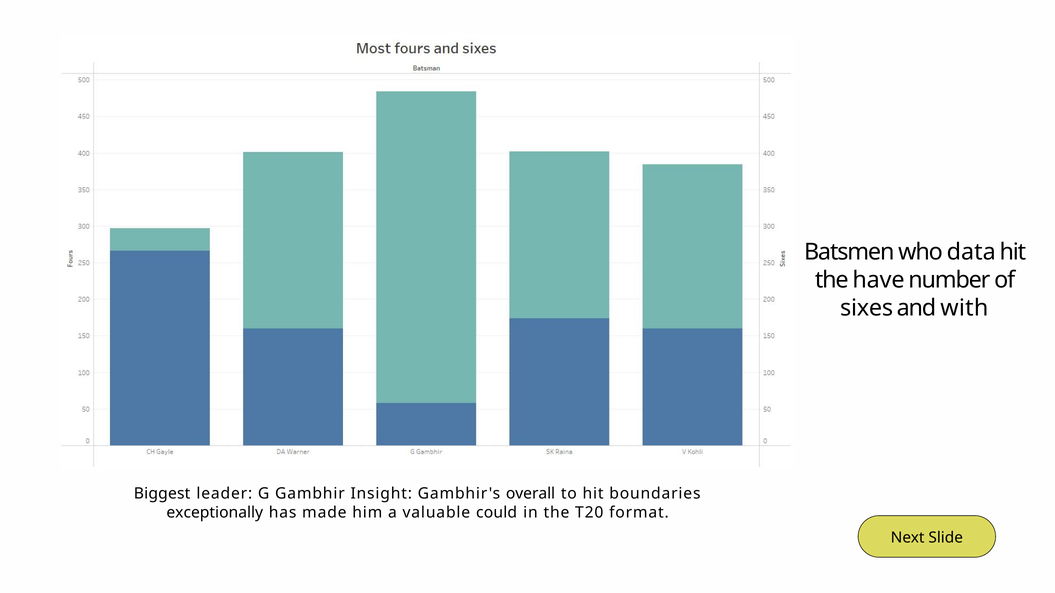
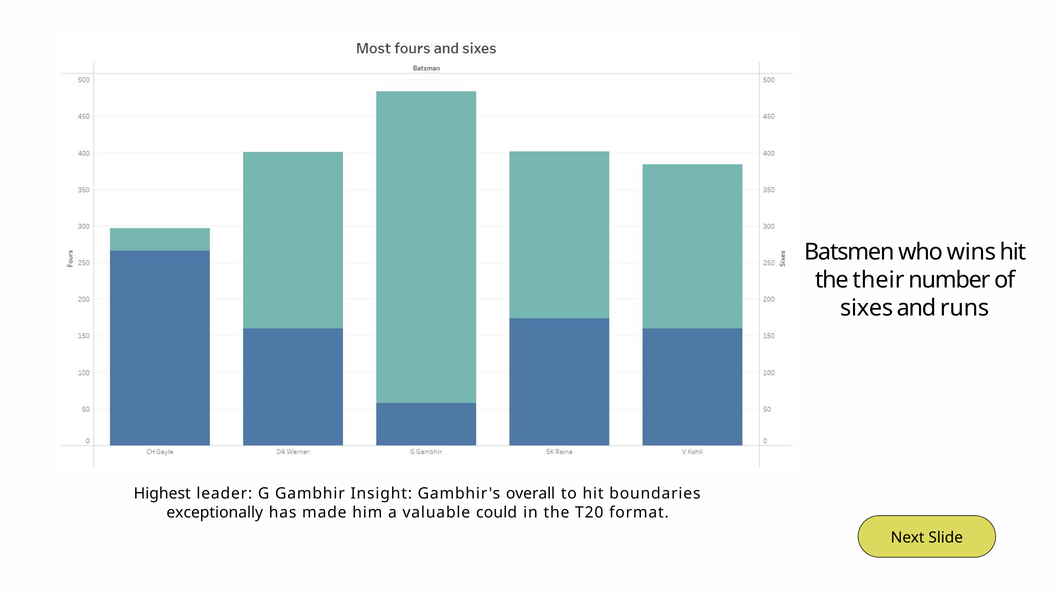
data: data -> wins (971, 252)
have: have -> their (878, 280)
with: with -> runs (965, 308)
Biggest: Biggest -> Highest (162, 494)
